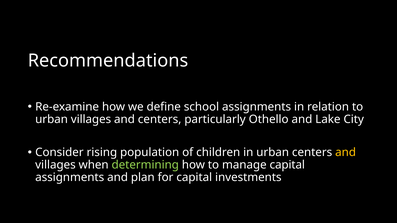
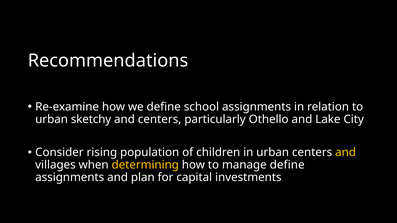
urban villages: villages -> sketchy (91, 119)
determining colour: light green -> yellow (145, 165)
manage capital: capital -> define (287, 165)
